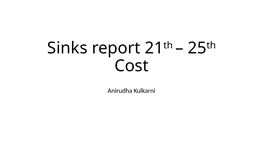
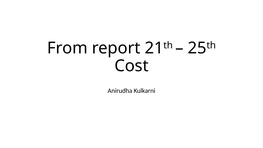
Sinks: Sinks -> From (67, 48)
